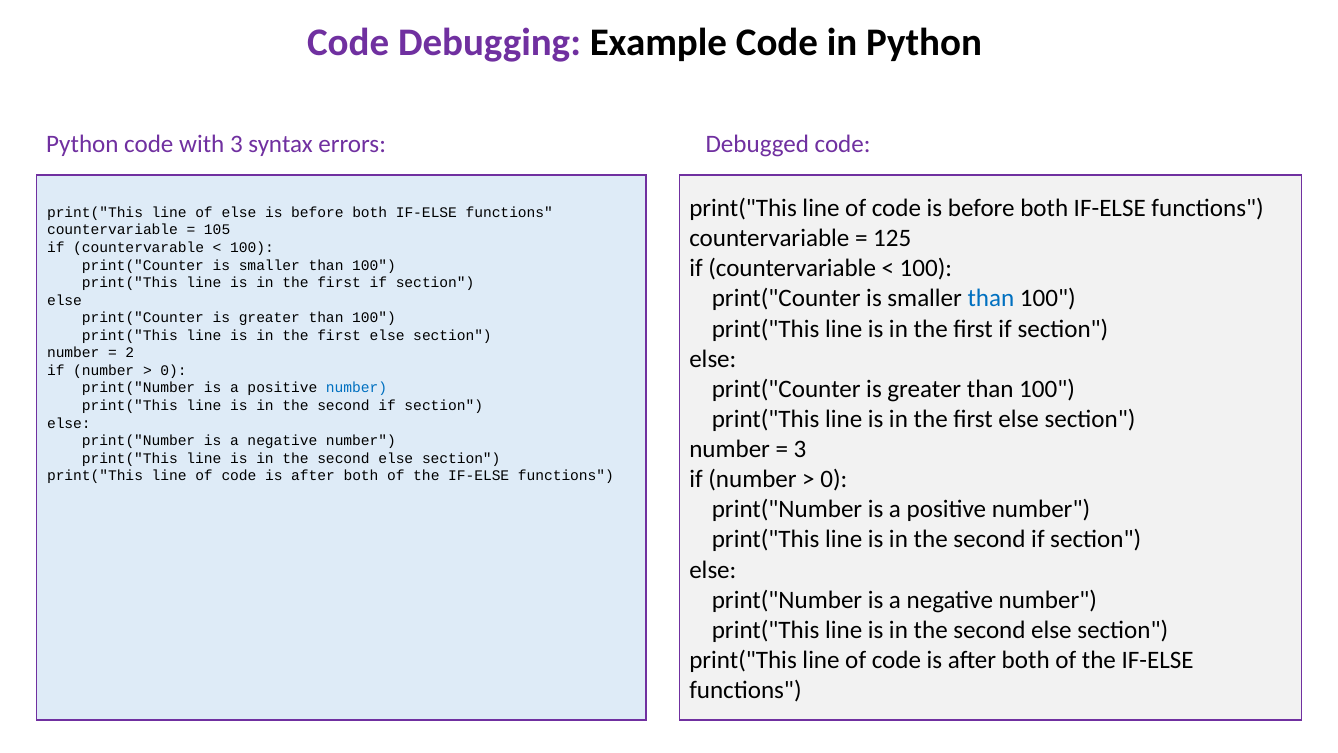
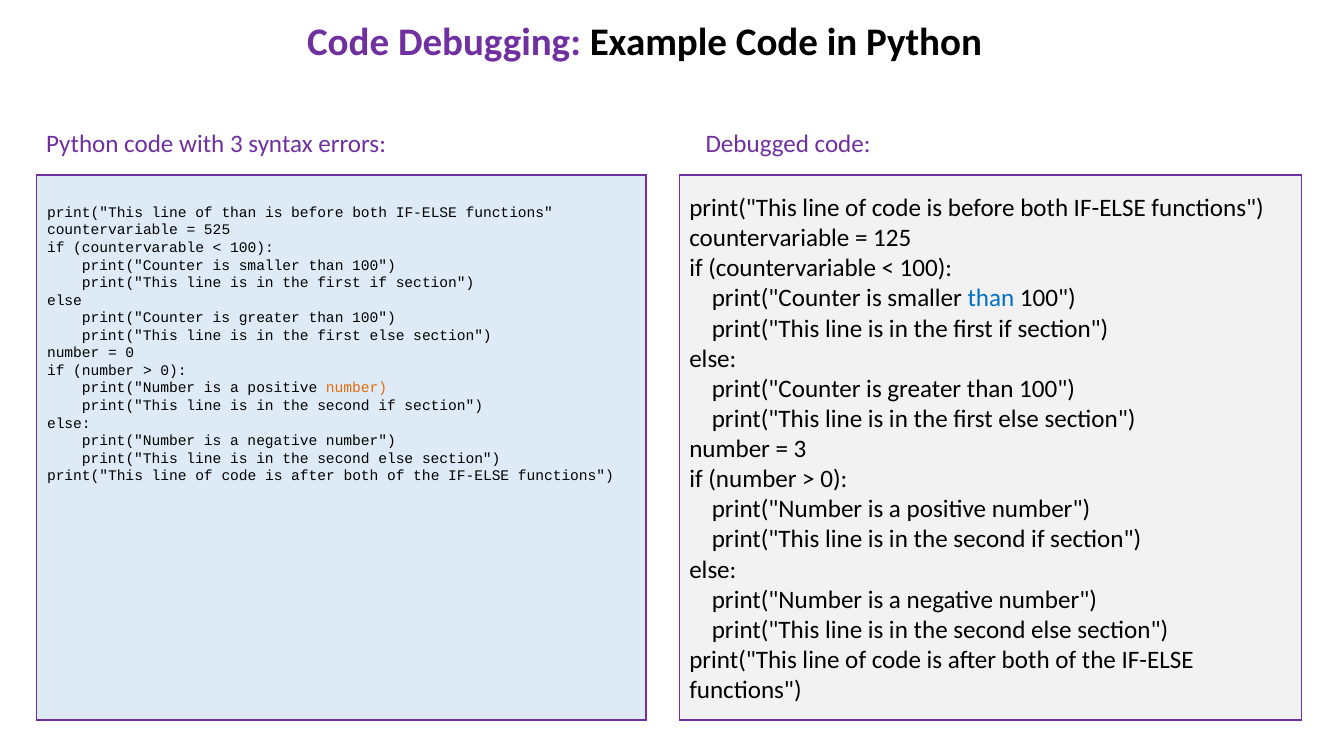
of else: else -> than (239, 213)
105: 105 -> 525 (217, 230)
2: 2 -> 0 (130, 353)
number colour: blue -> orange (357, 388)
